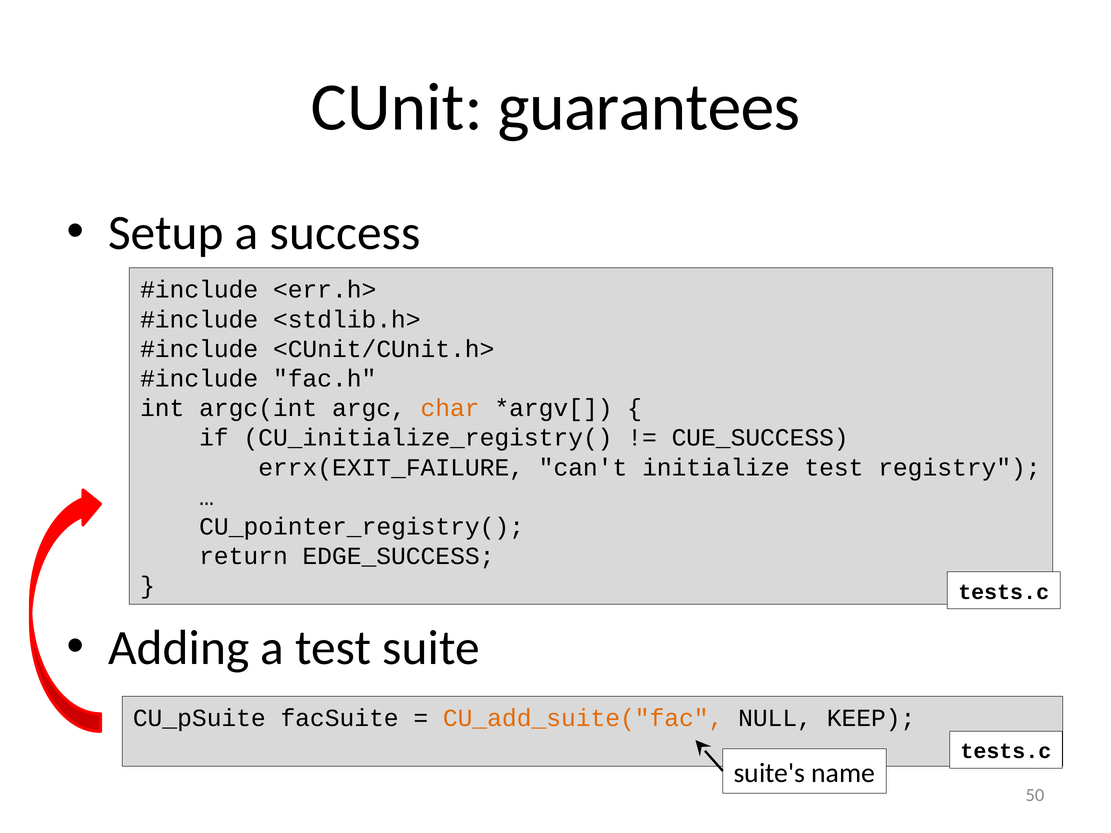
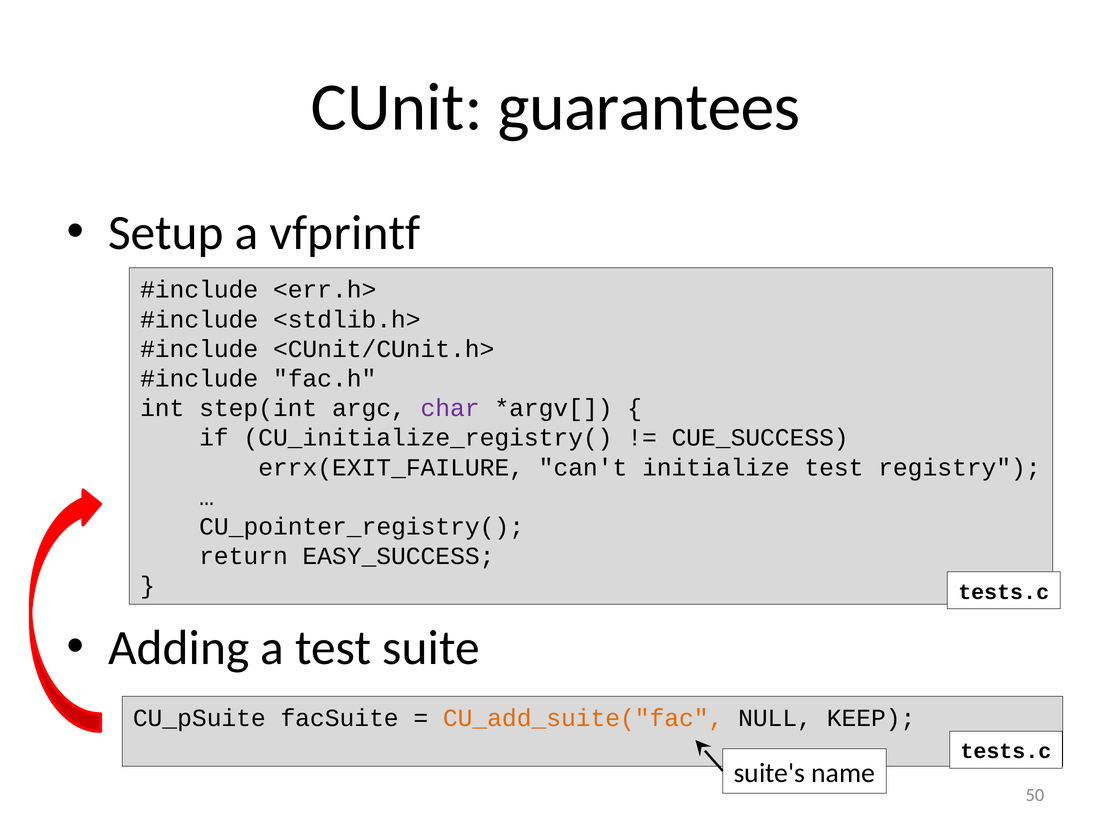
success: success -> vfprintf (345, 233)
argc(int: argc(int -> step(int (258, 408)
char colour: orange -> purple (450, 408)
EDGE_SUCCESS: EDGE_SUCCESS -> EASY_SUCCESS (398, 556)
